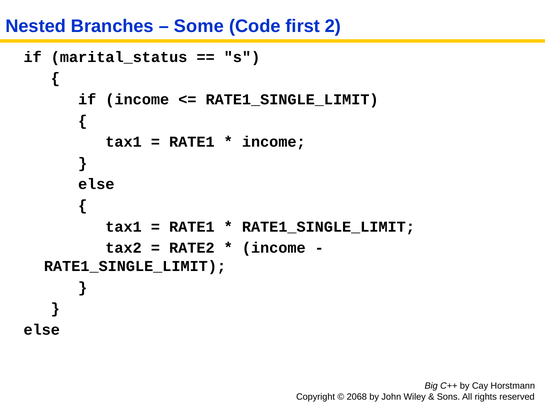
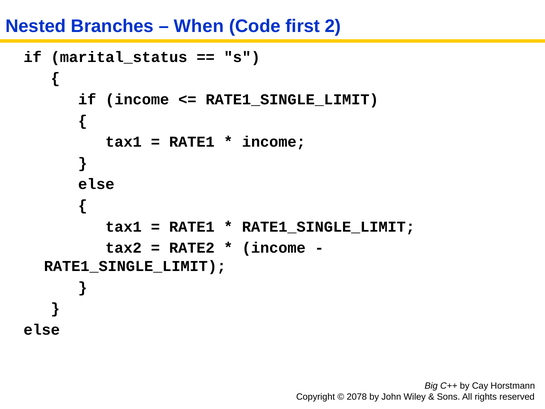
Some: Some -> When (199, 26)
2068: 2068 -> 2078 (357, 397)
